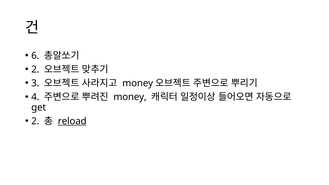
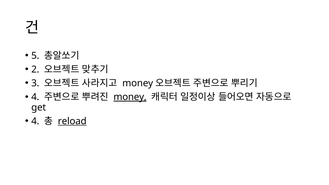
6: 6 -> 5 (35, 56)
money underline: none -> present (130, 97)
2: 2 -> 4 (35, 121)
